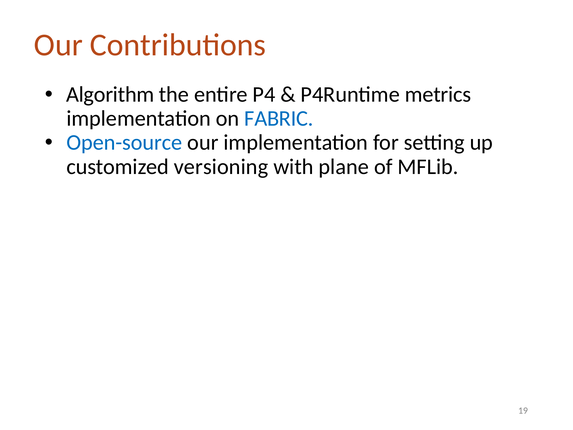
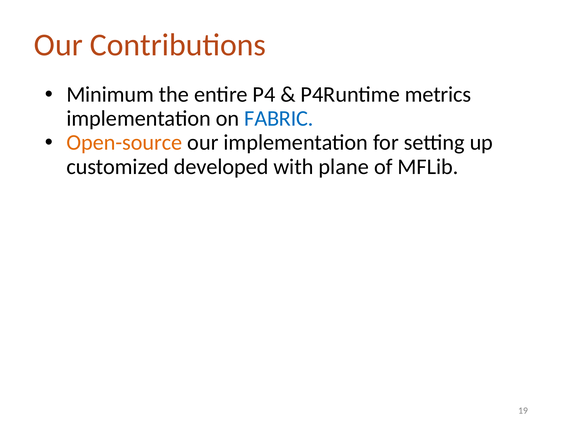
Algorithm: Algorithm -> Minimum (110, 94)
Open-source colour: blue -> orange (124, 143)
versioning: versioning -> developed (221, 167)
